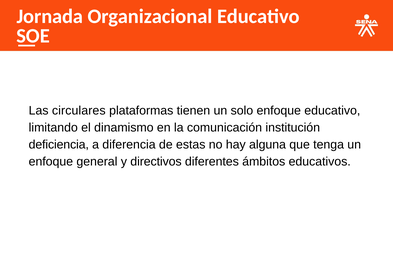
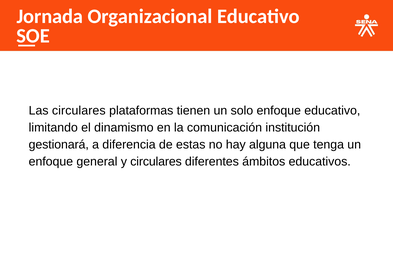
deficiencia: deficiencia -> gestionará (59, 144)
y directivos: directivos -> circulares (156, 161)
